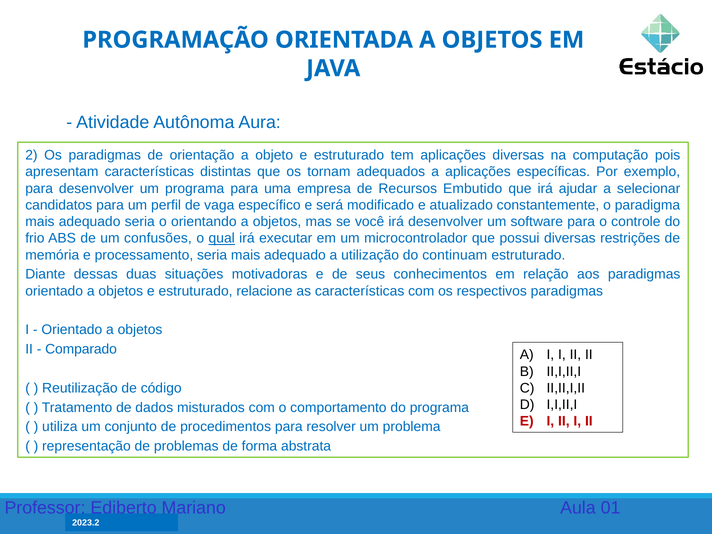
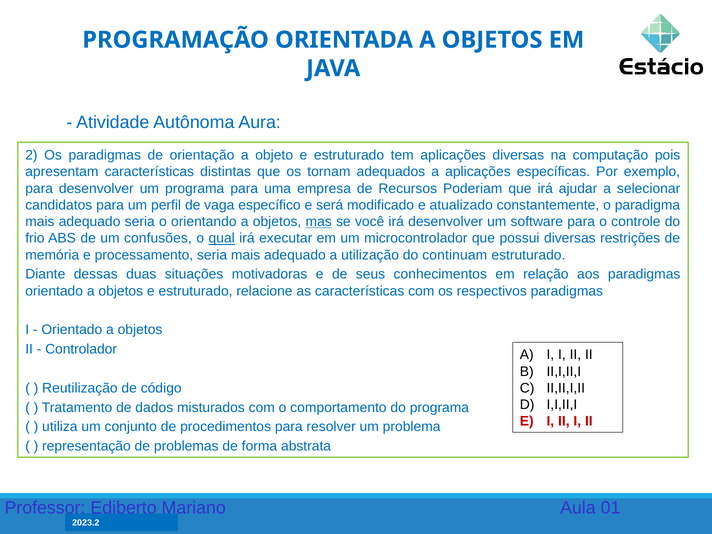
Embutido: Embutido -> Poderiam (473, 189)
mas underline: none -> present (319, 222)
Comparado: Comparado -> Controlador (81, 349)
